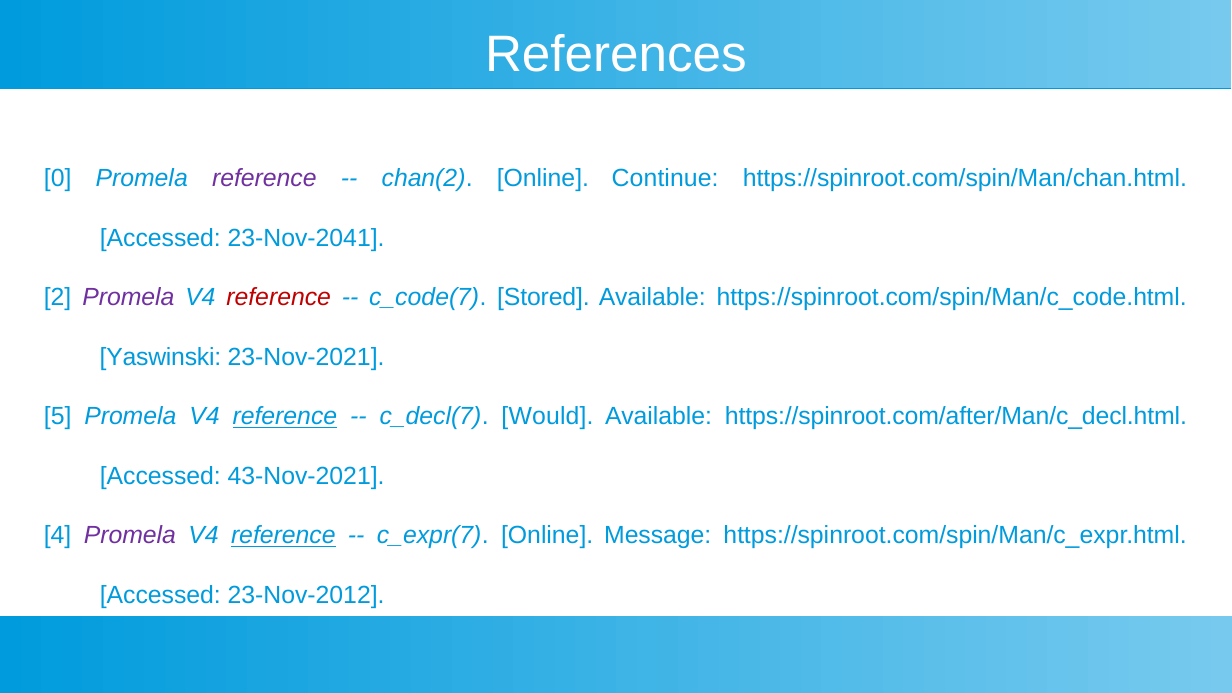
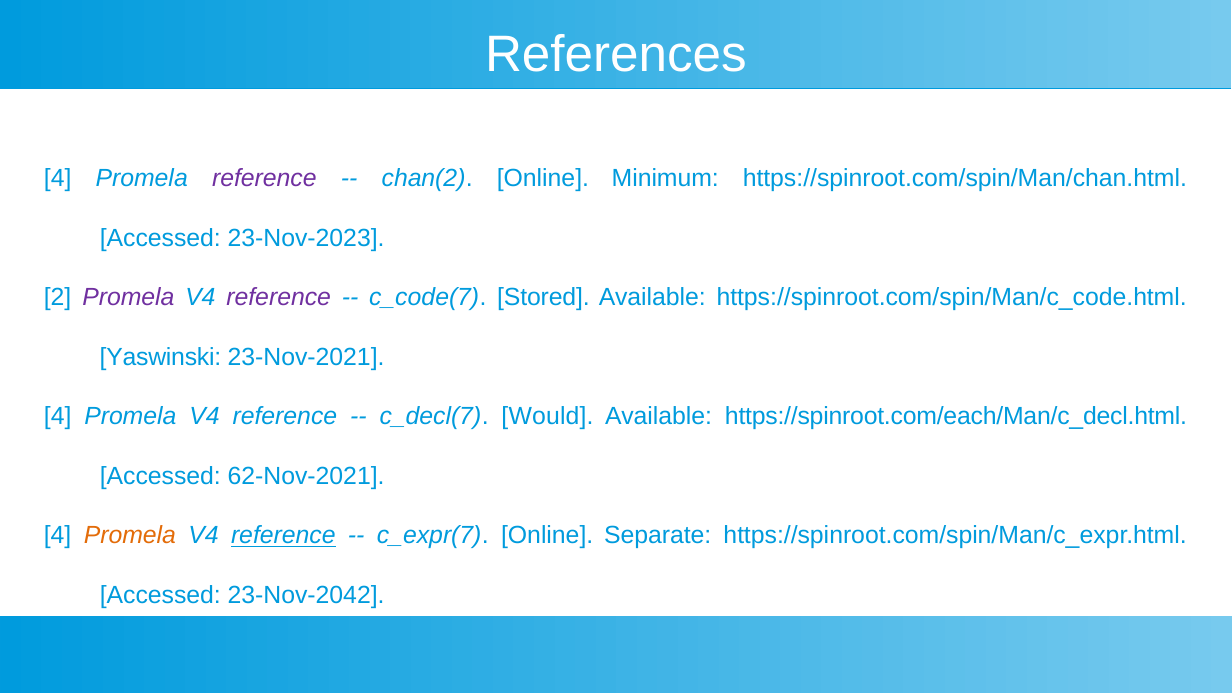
0: 0 -> 4 (58, 178)
Continue: Continue -> Minimum (665, 178)
23-Nov-2041: 23-Nov-2041 -> 23-Nov-2023 (306, 238)
reference colour: red -> purple (279, 298)
5: 5 -> 4 (58, 417)
reference underline: present -> none (285, 417)
https://spinroot.com/after/Man/c_decl.html: https://spinroot.com/after/Man/c_decl.html -> https://spinroot.com/each/Man/c_decl.html (956, 417)
43-Nov-2021: 43-Nov-2021 -> 62-Nov-2021 (306, 476)
Promela colour: purple -> orange (130, 536)
Message: Message -> Separate (658, 536)
23-Nov-2012: 23-Nov-2012 -> 23-Nov-2042 (306, 595)
